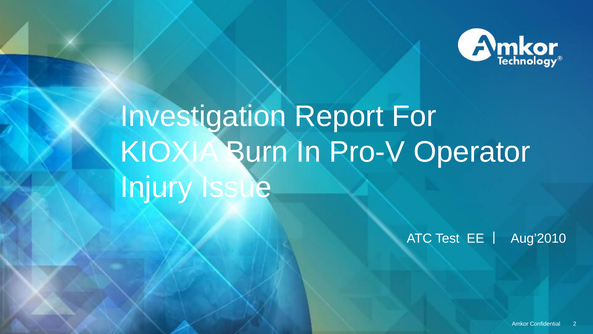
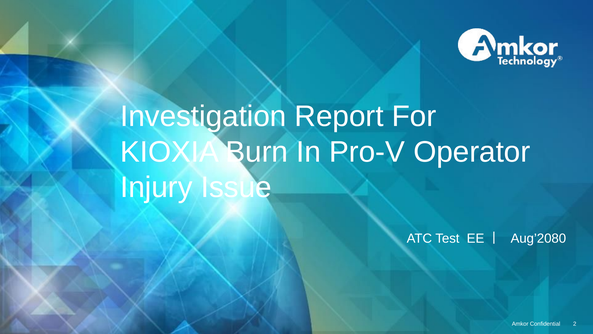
Aug’2010: Aug’2010 -> Aug’2080 (538, 238)
